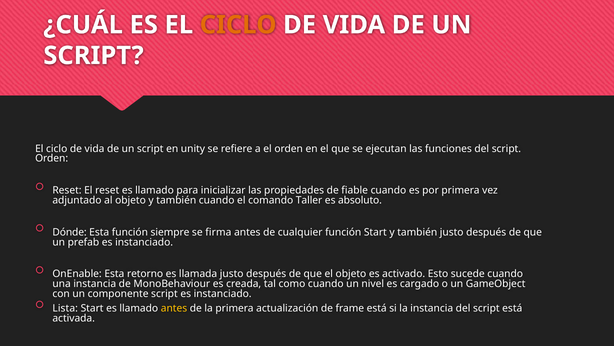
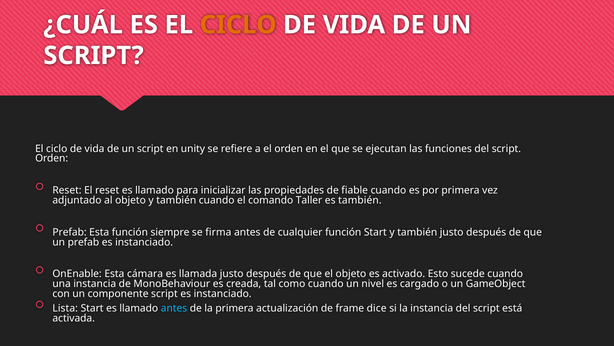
es absoluto: absoluto -> también (360, 200)
Dónde: Dónde -> Prefab (70, 232)
retorno: retorno -> cámara (145, 274)
antes colour: yellow -> light blue (174, 308)
frame está: está -> dice (377, 308)
